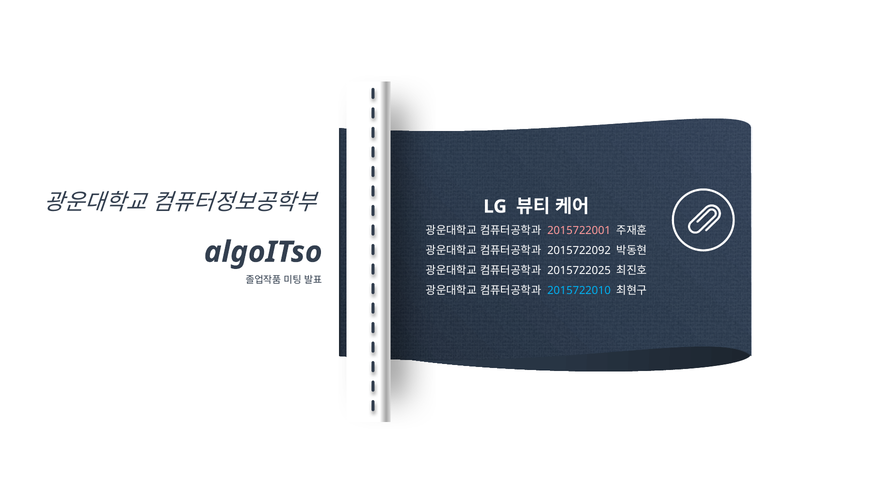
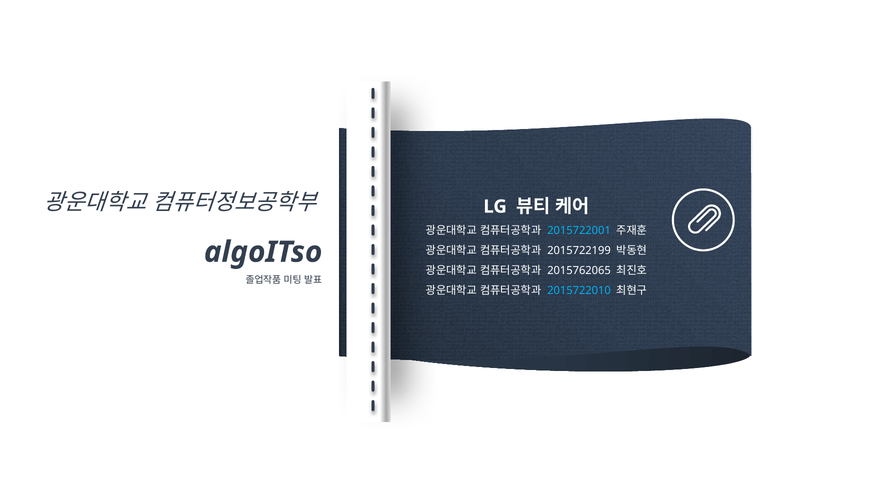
2015722001 colour: pink -> light blue (579, 230)
2015722092: 2015722092 -> 2015722199 (579, 250)
2015722025: 2015722025 -> 2015762065 (579, 270)
